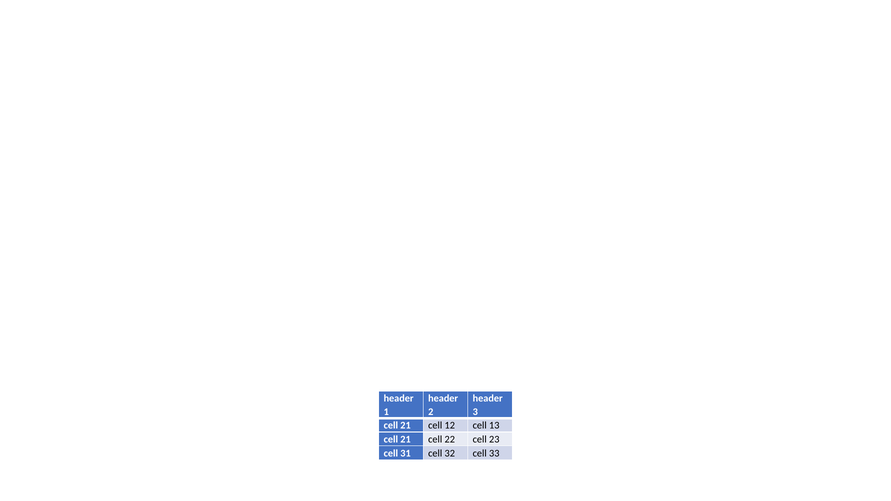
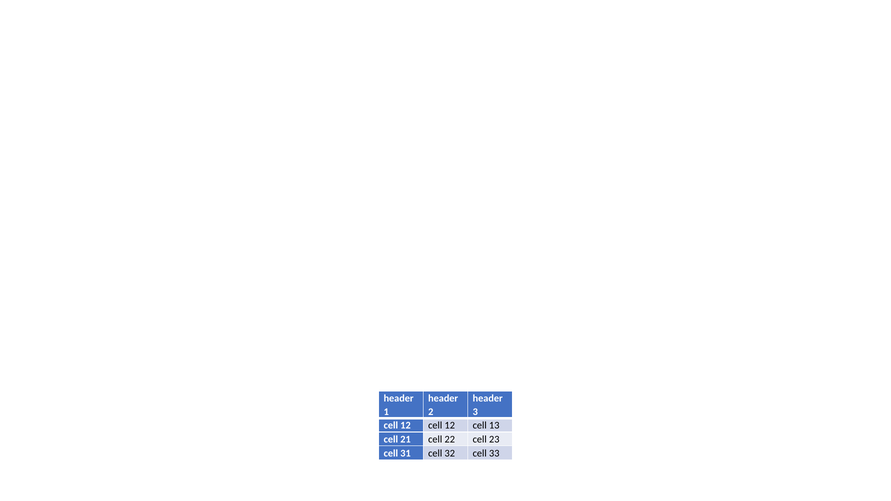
21: 21 -> 12 (406, 425)
